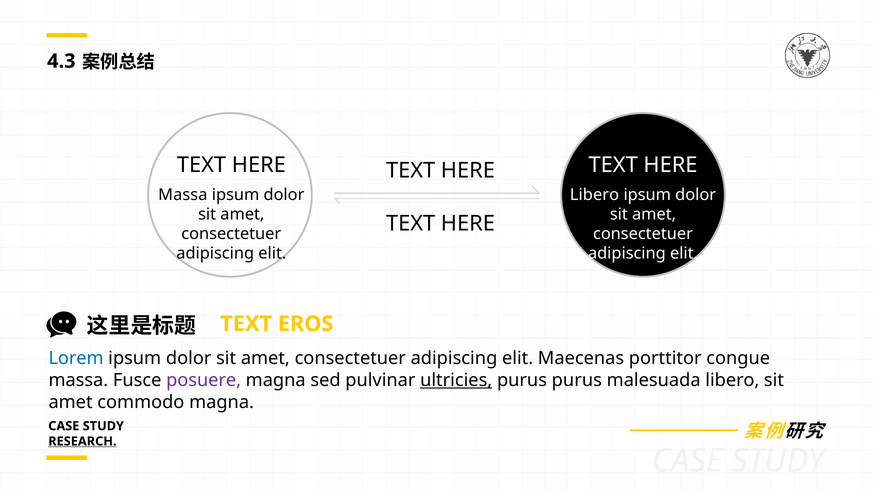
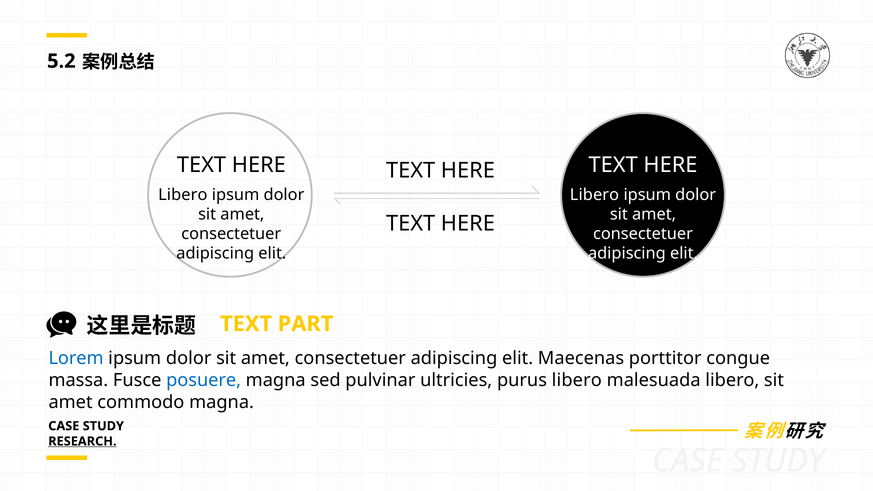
4.3: 4.3 -> 5.2 (61, 61)
Massa: Massa -> Libero (183, 195)
EROS: EROS -> PART (306, 324)
posuere colour: purple -> blue (204, 380)
ultricies underline: present -> none (456, 380)
purus purus: purus -> libero (577, 380)
